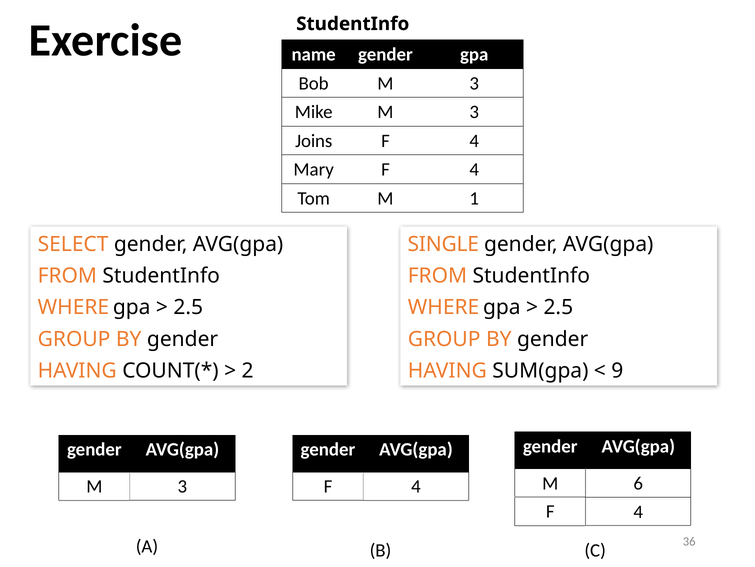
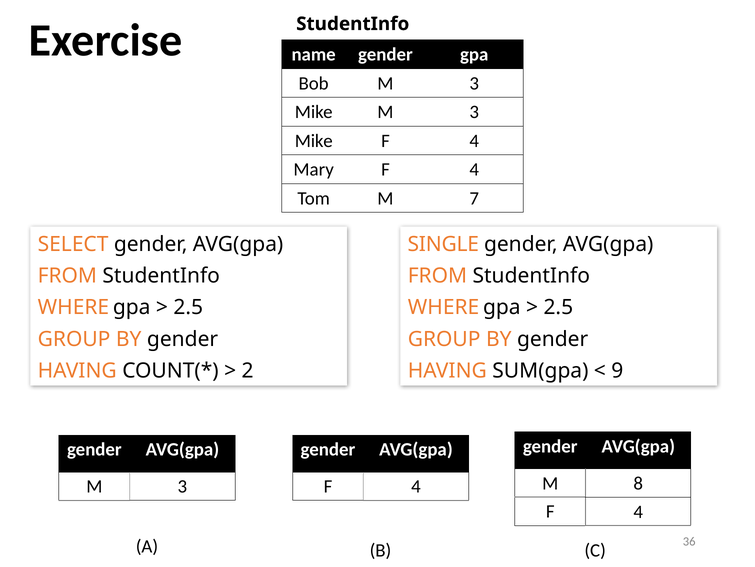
Joins: Joins -> Mike (314, 141)
1: 1 -> 7 (474, 198)
6: 6 -> 8 (638, 483)
